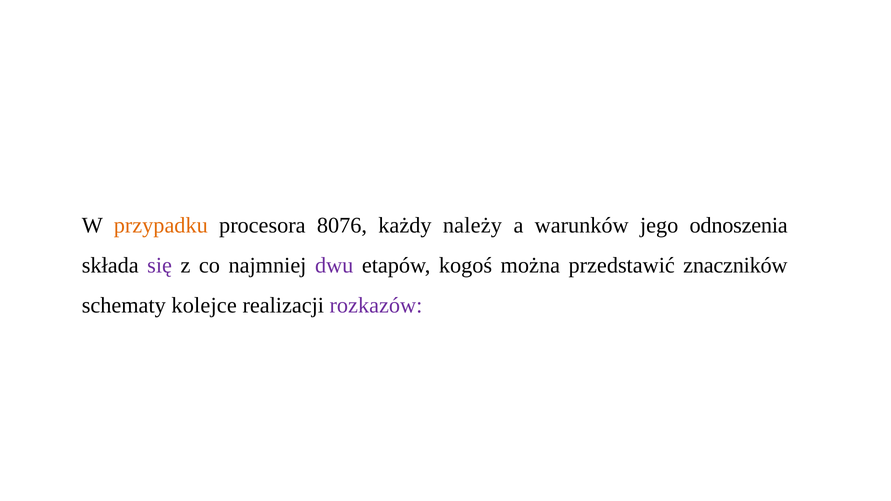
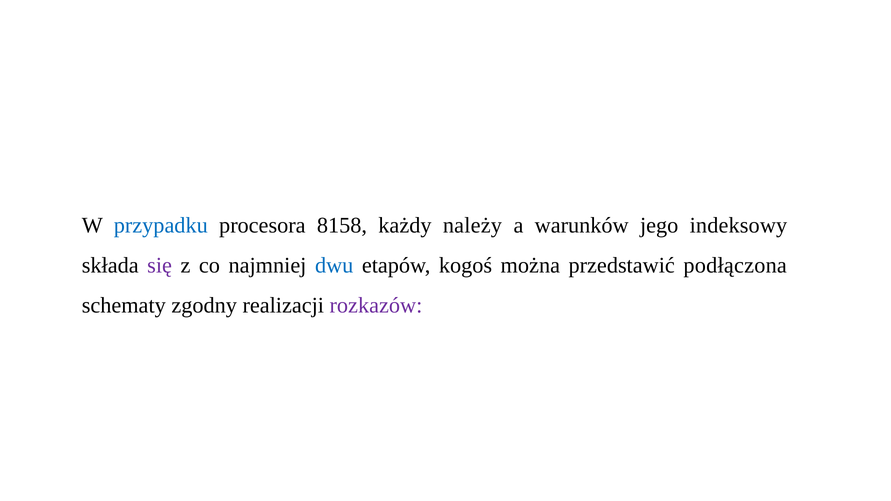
przypadku colour: orange -> blue (161, 225)
8076: 8076 -> 8158 (342, 225)
odnoszenia: odnoszenia -> indeksowy (738, 225)
dwu colour: purple -> blue (334, 266)
znaczników: znaczników -> podłączona (735, 266)
kolejce: kolejce -> zgodny (204, 306)
